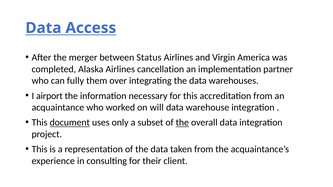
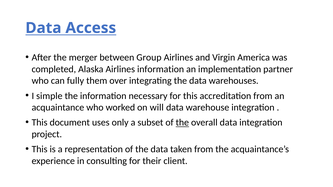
Status: Status -> Group (149, 58)
Airlines cancellation: cancellation -> information (161, 69)
airport: airport -> simple (49, 96)
document underline: present -> none (70, 123)
